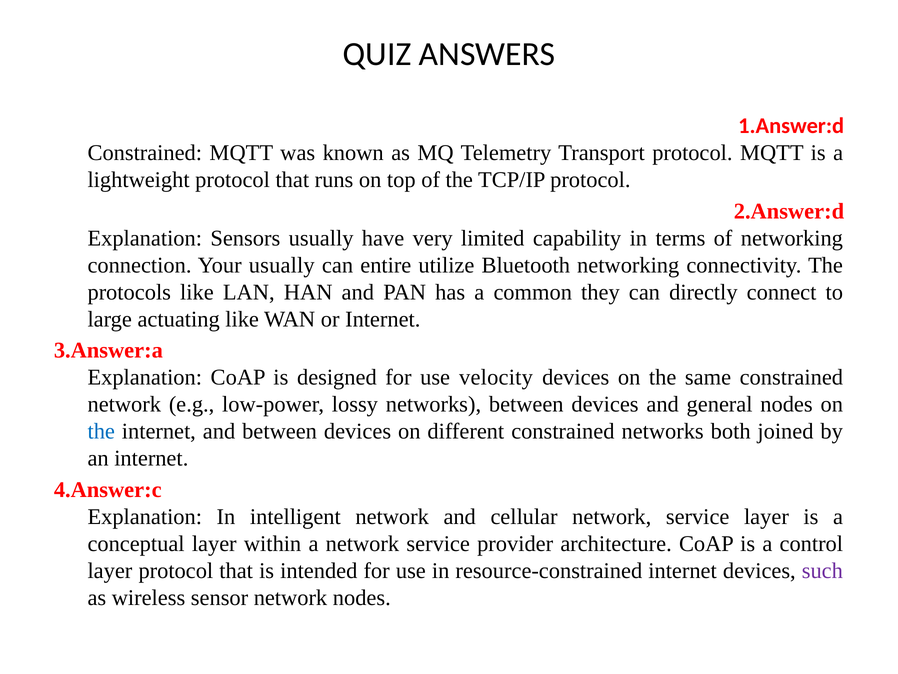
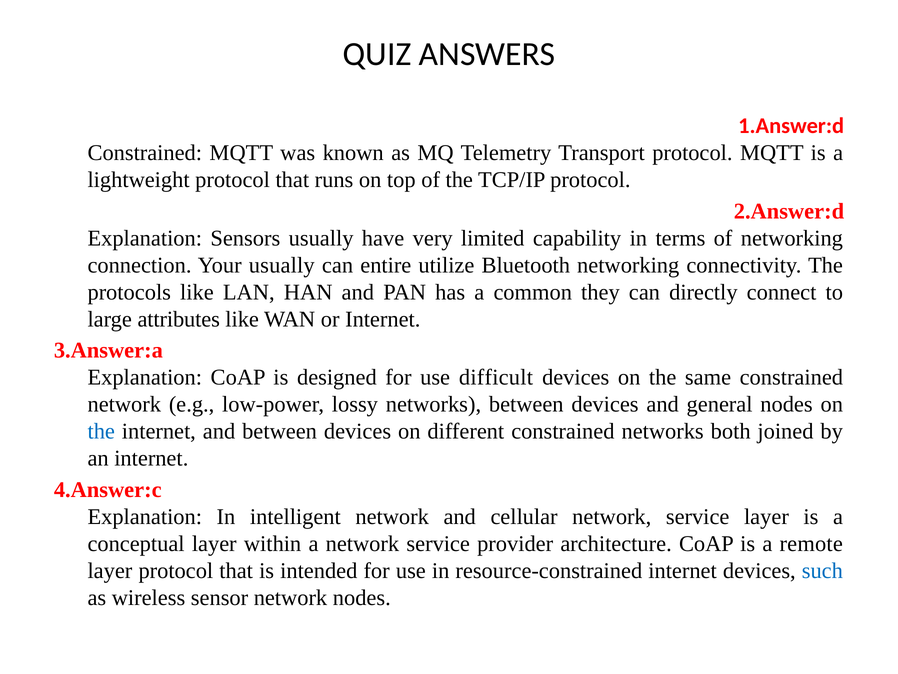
actuating: actuating -> attributes (179, 319)
velocity: velocity -> difficult (496, 377)
control: control -> remote (811, 543)
such colour: purple -> blue (822, 570)
